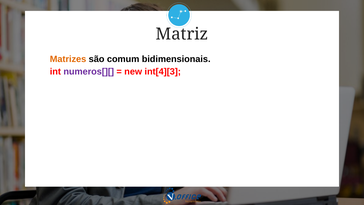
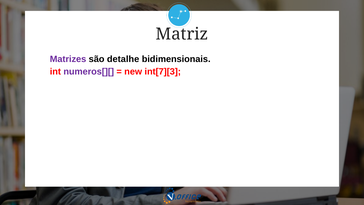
Matrizes colour: orange -> purple (68, 59)
comum: comum -> detalhe (123, 59)
int[4][3: int[4][3 -> int[7][3 (163, 72)
